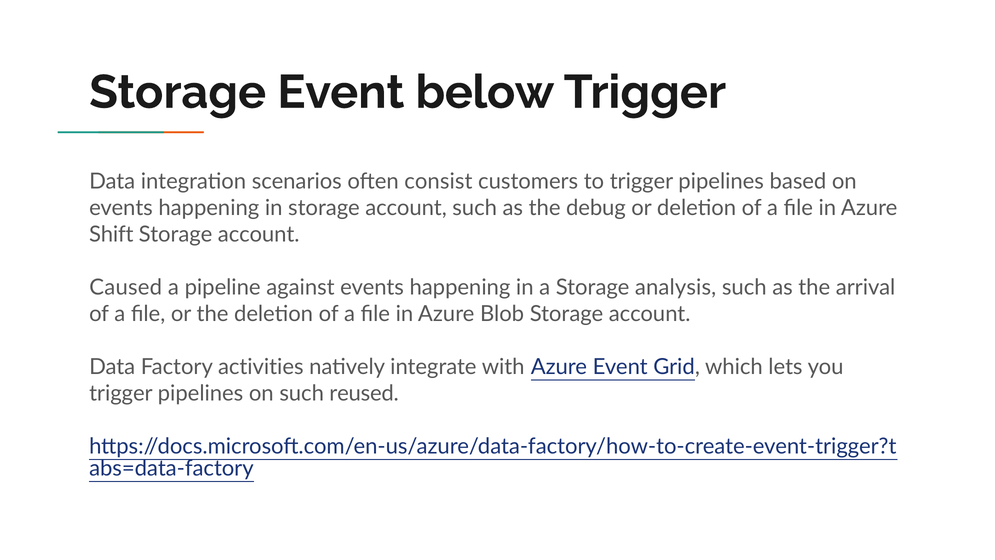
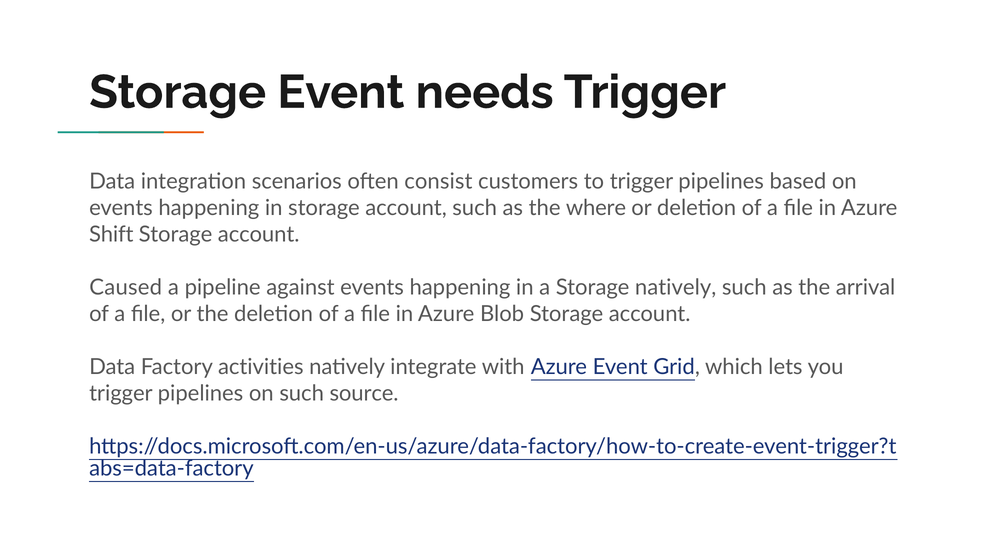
below: below -> needs (485, 92)
debug: debug -> where (596, 208)
Storage analysis: analysis -> natively (676, 287)
reused: reused -> source (364, 393)
